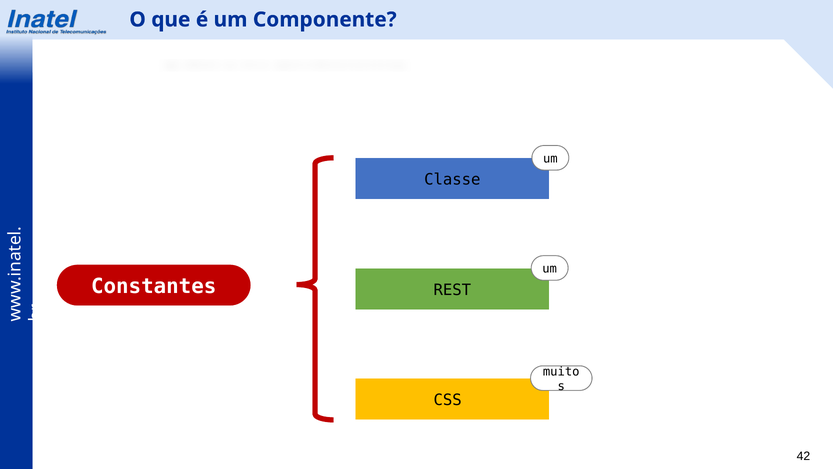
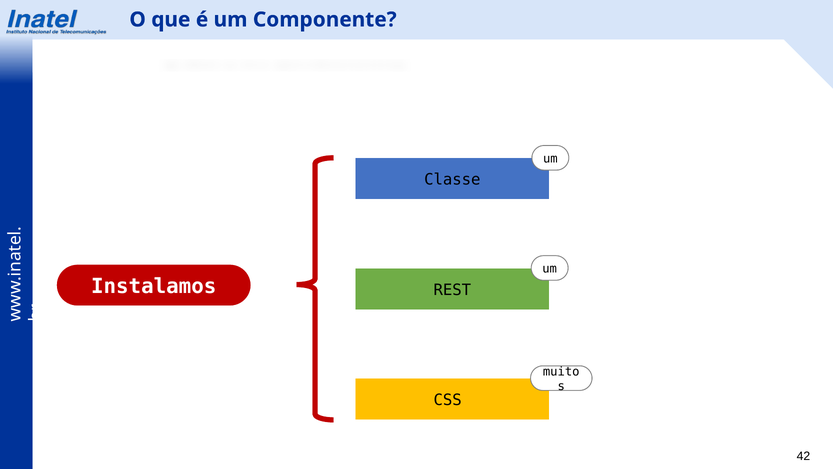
Constantes: Constantes -> Instalamos (154, 286)
